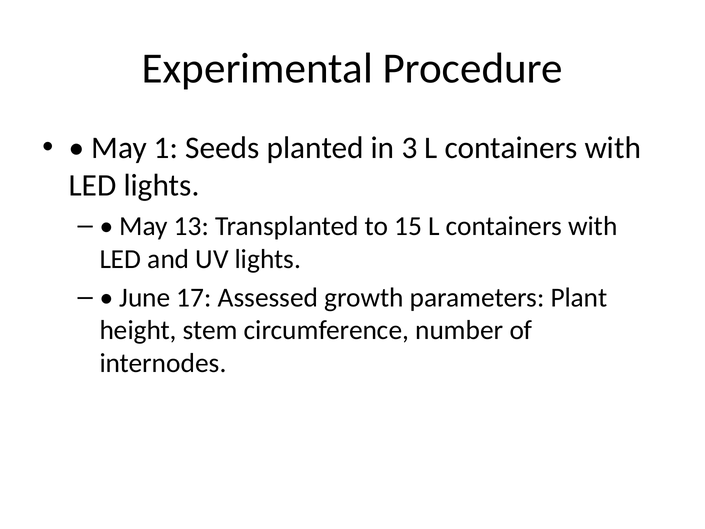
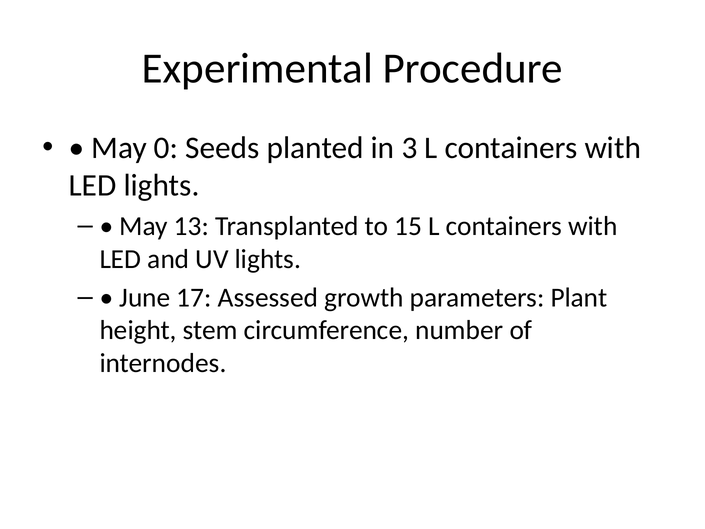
1: 1 -> 0 (166, 148)
